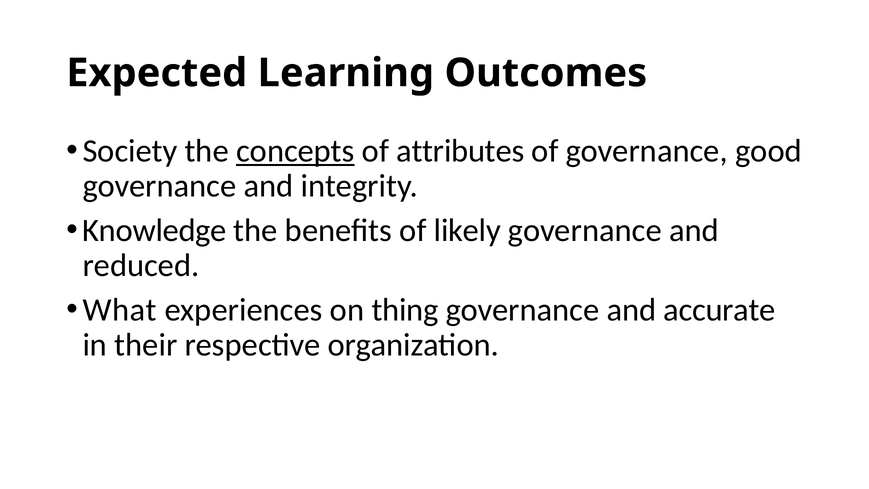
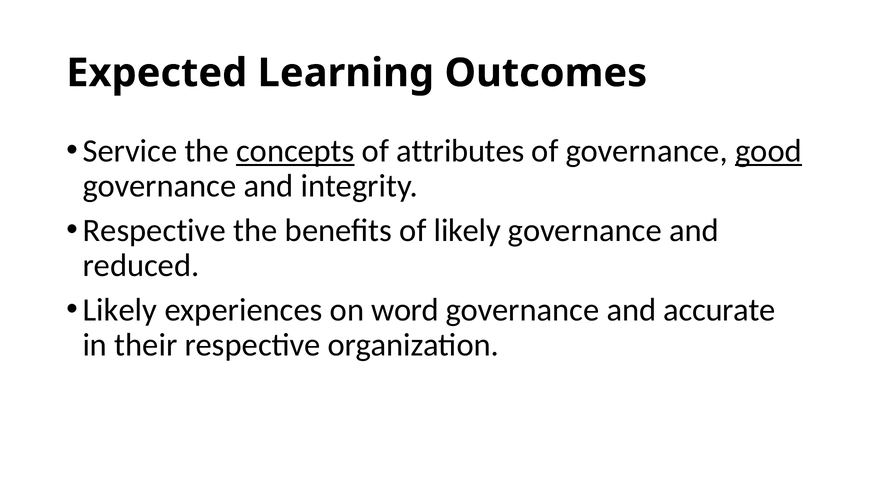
Society: Society -> Service (130, 151)
good underline: none -> present (768, 151)
Knowledge: Knowledge -> Respective (154, 230)
What: What -> Likely (120, 310)
thing: thing -> word (405, 310)
